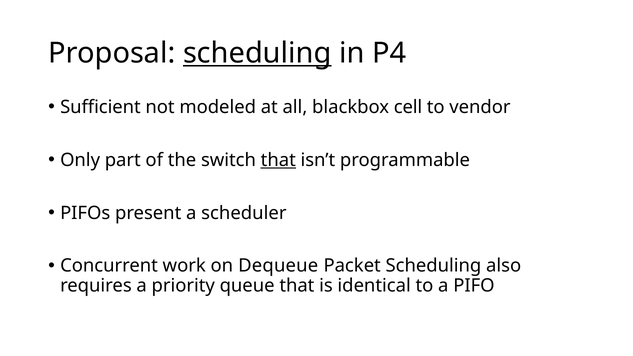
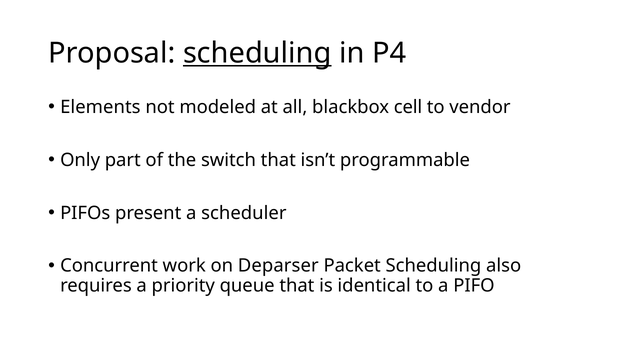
Sufficient: Sufficient -> Elements (100, 107)
that underline: present -> none (278, 160)
Dequeue: Dequeue -> Deparser (278, 266)
